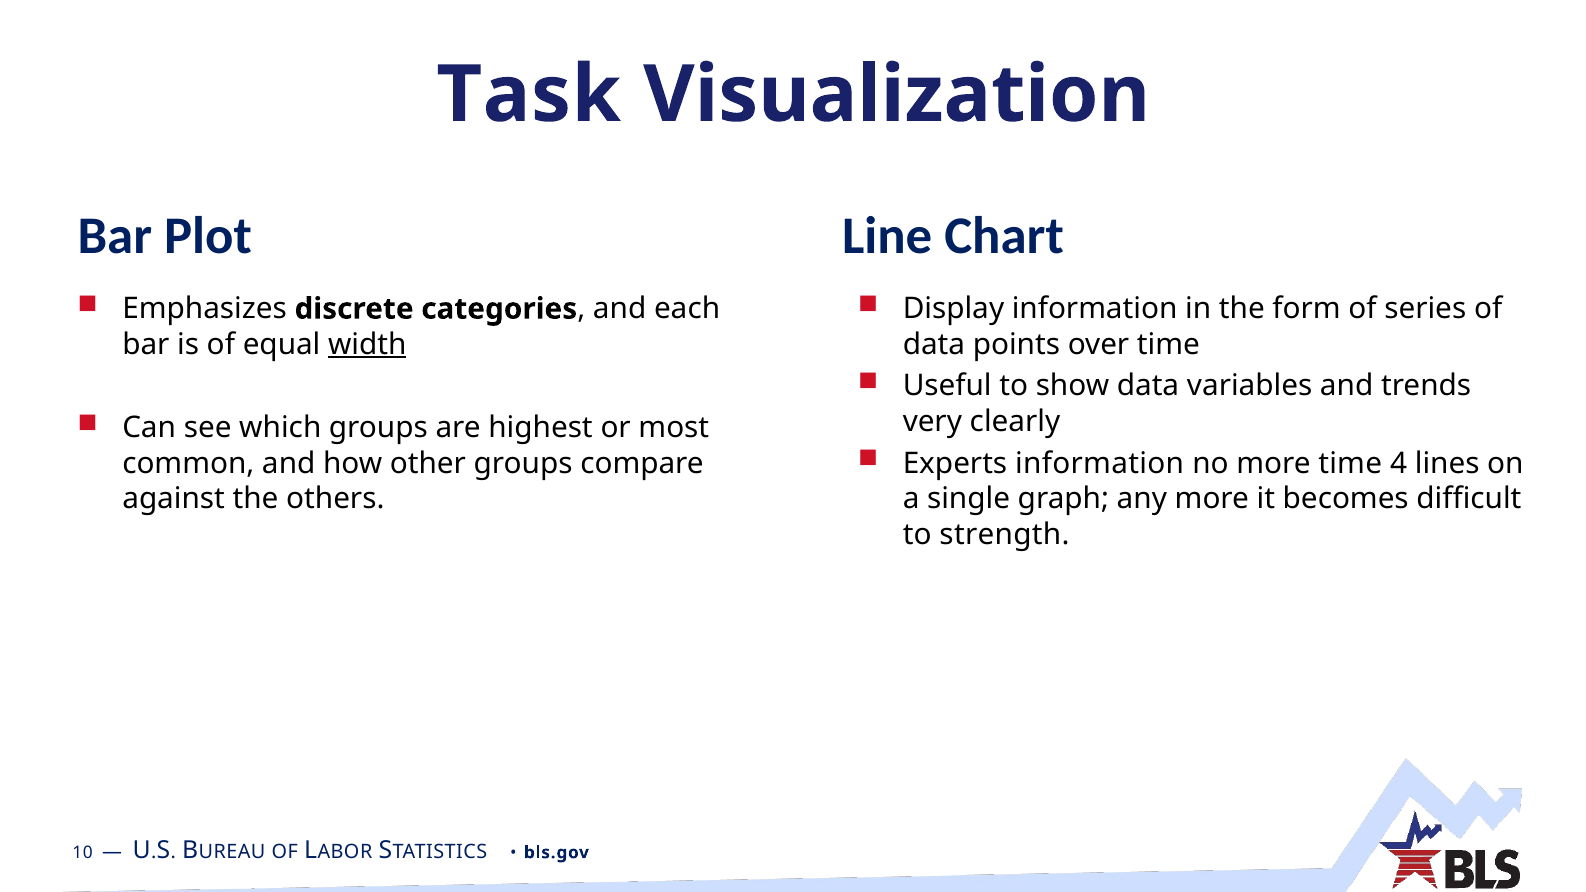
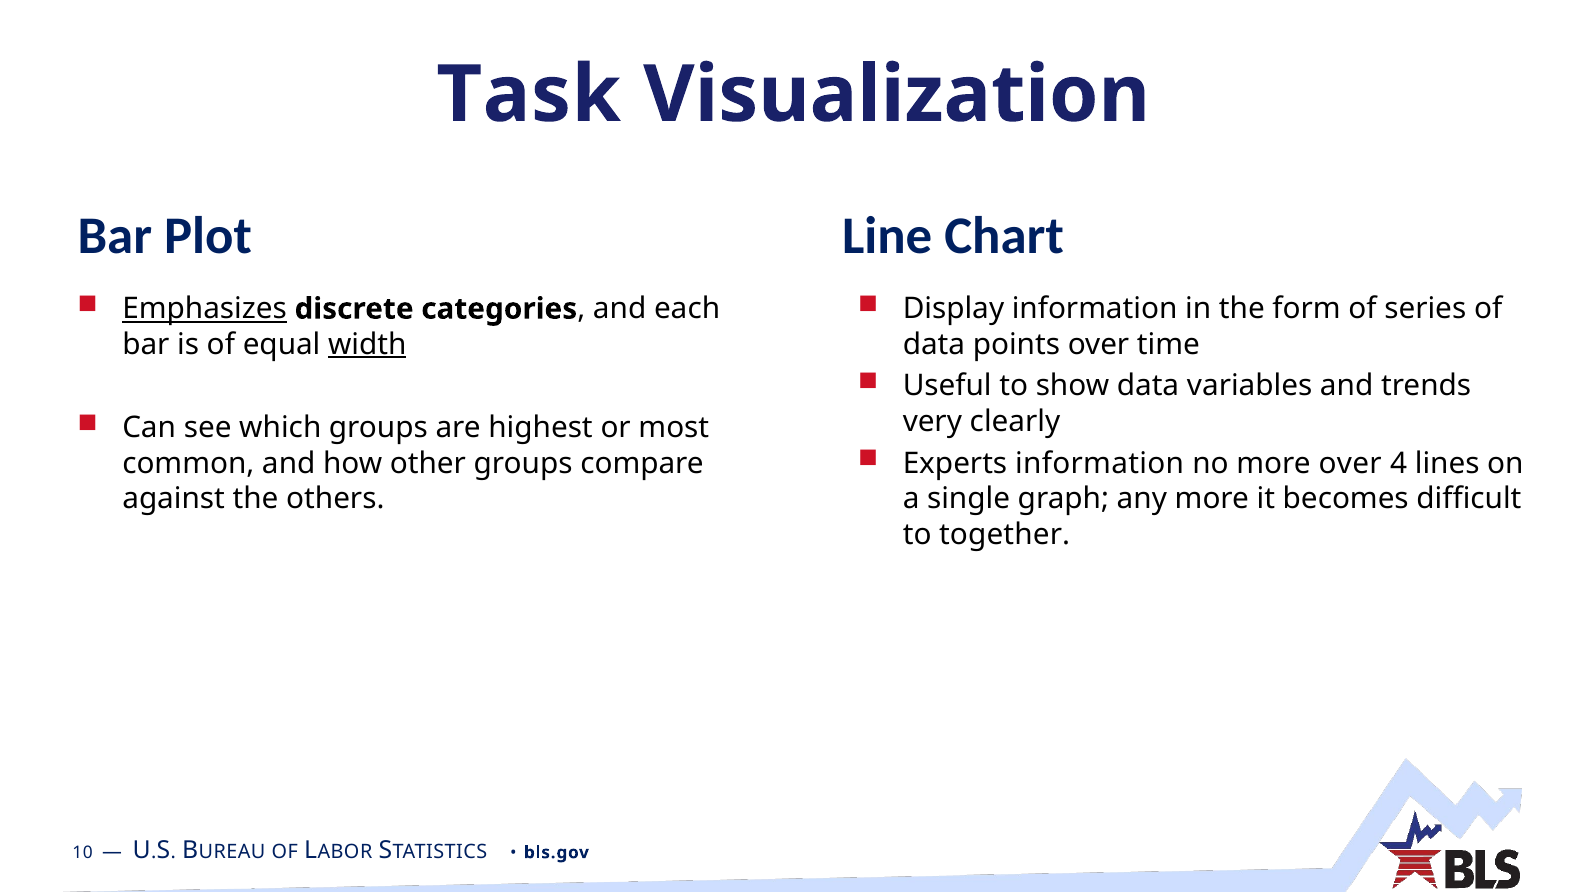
Emphasizes underline: none -> present (205, 309)
more time: time -> over (1350, 464)
strength: strength -> together (1005, 535)
